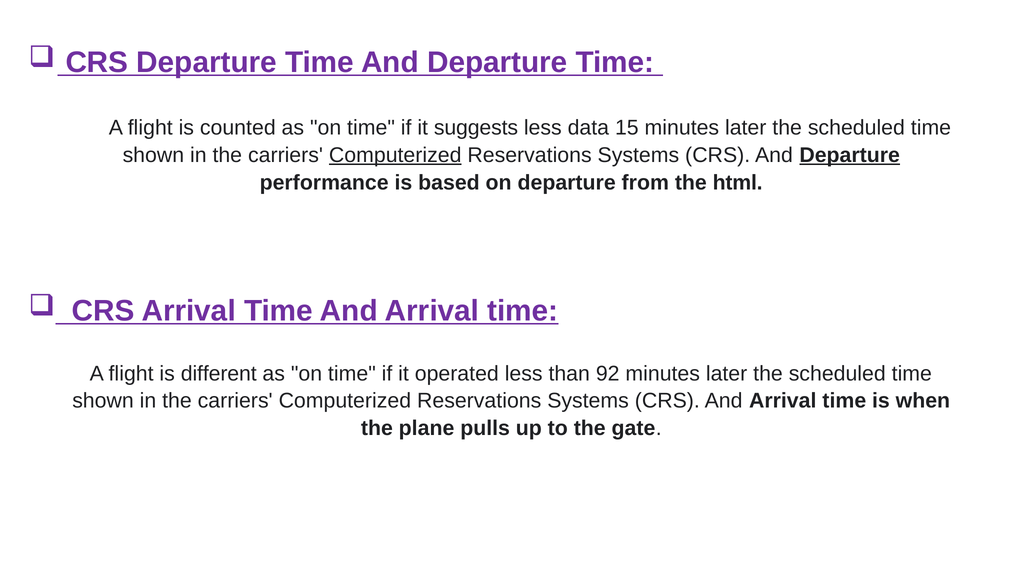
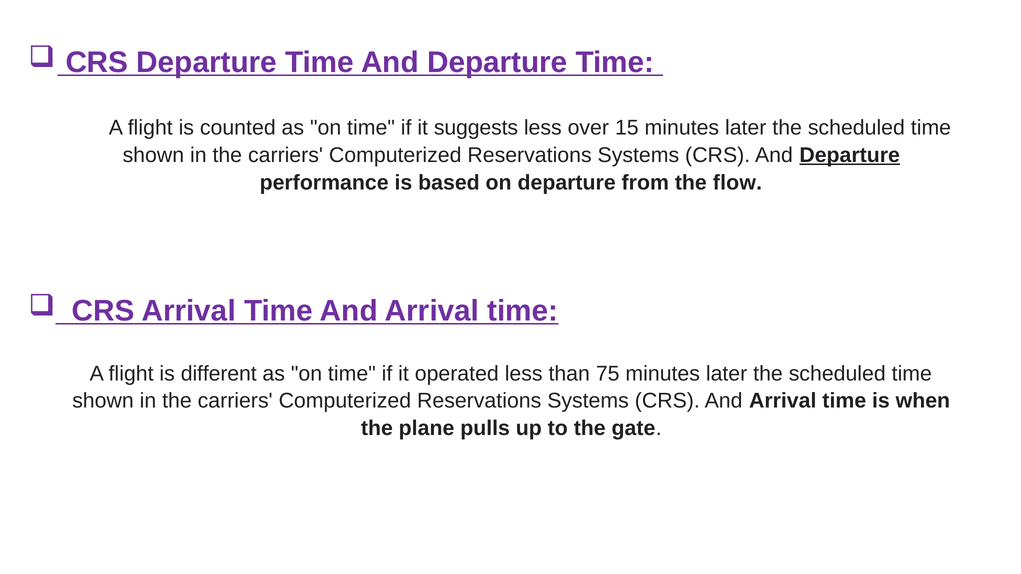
data: data -> over (588, 128)
Computerized underline: present -> none (395, 155)
html: html -> flow (737, 183)
92: 92 -> 75 (608, 374)
